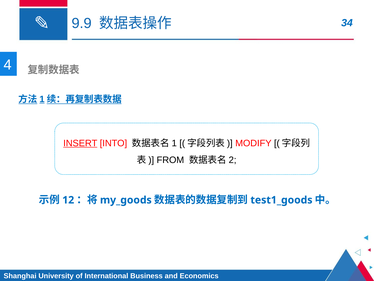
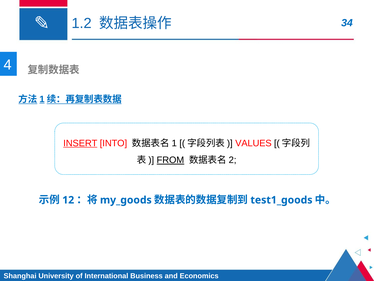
9.9: 9.9 -> 1.2 (82, 23)
MODIFY: MODIFY -> VALUES (253, 143)
FROM underline: none -> present (170, 160)
